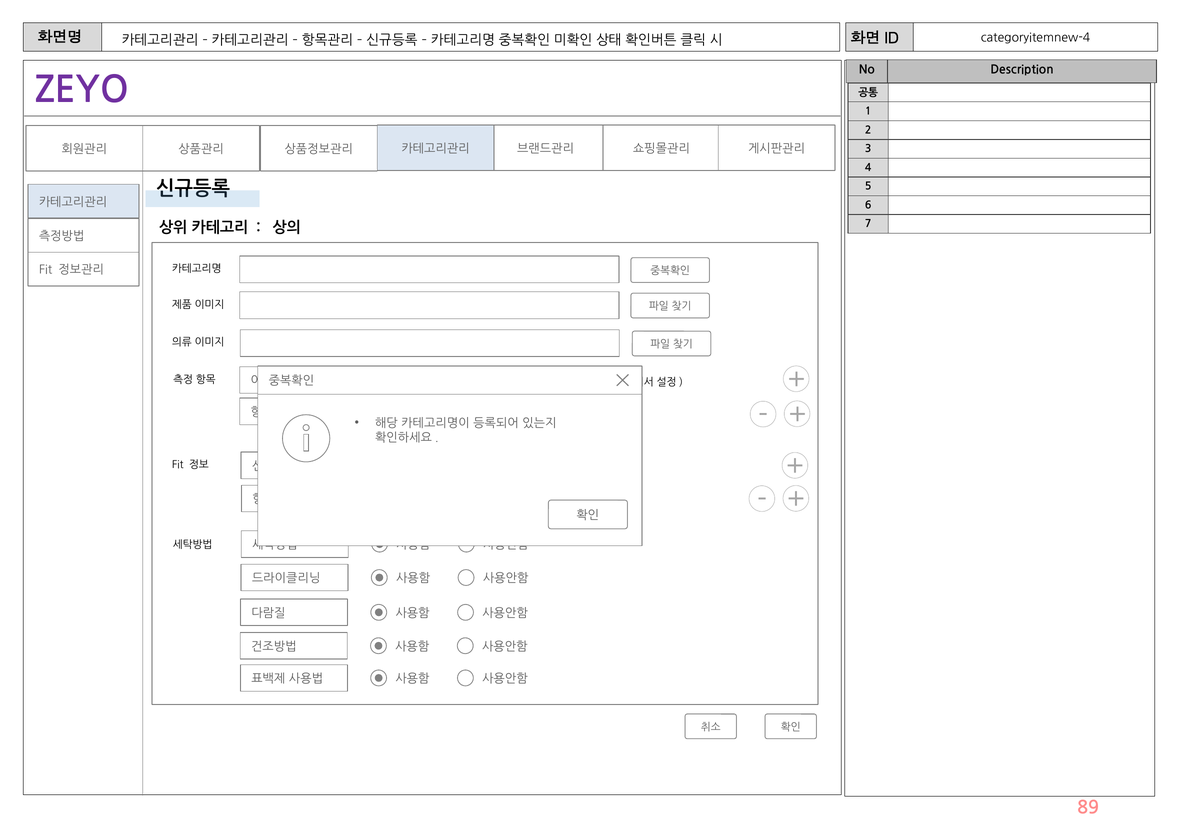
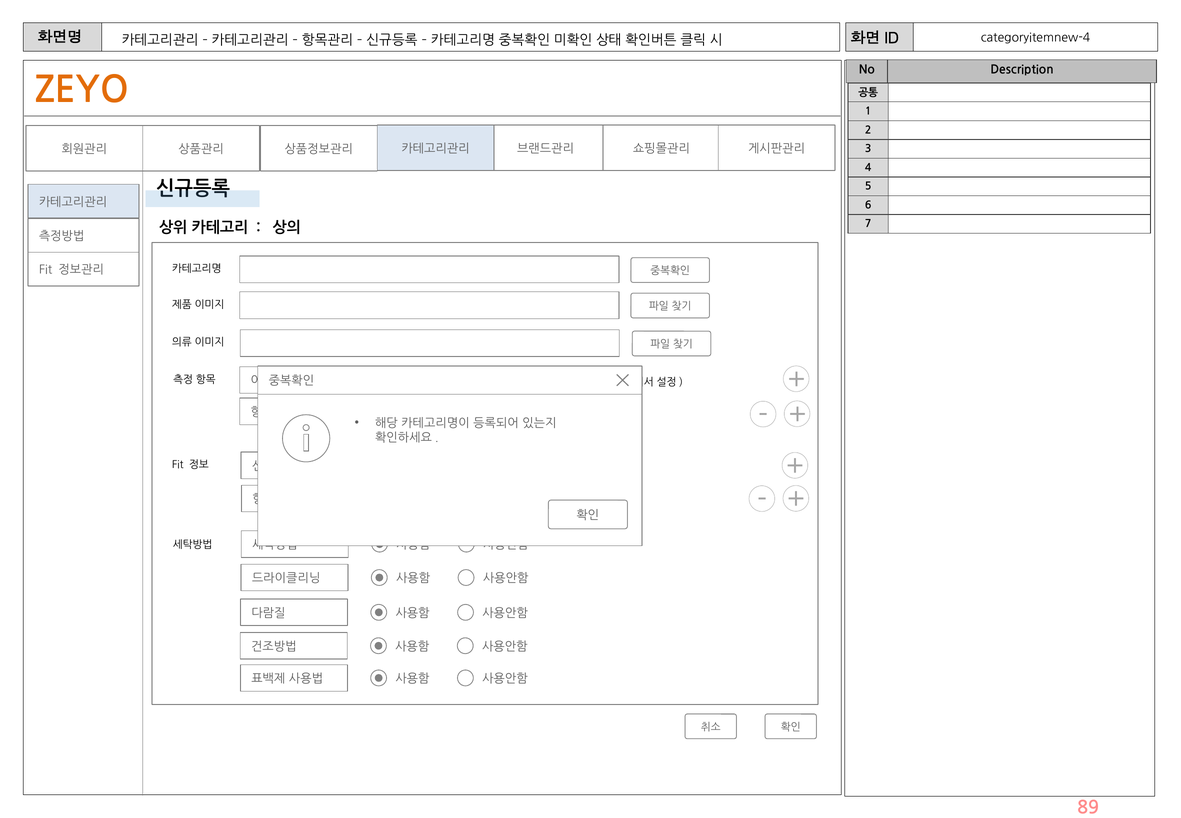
ZEYO colour: purple -> orange (82, 90)
